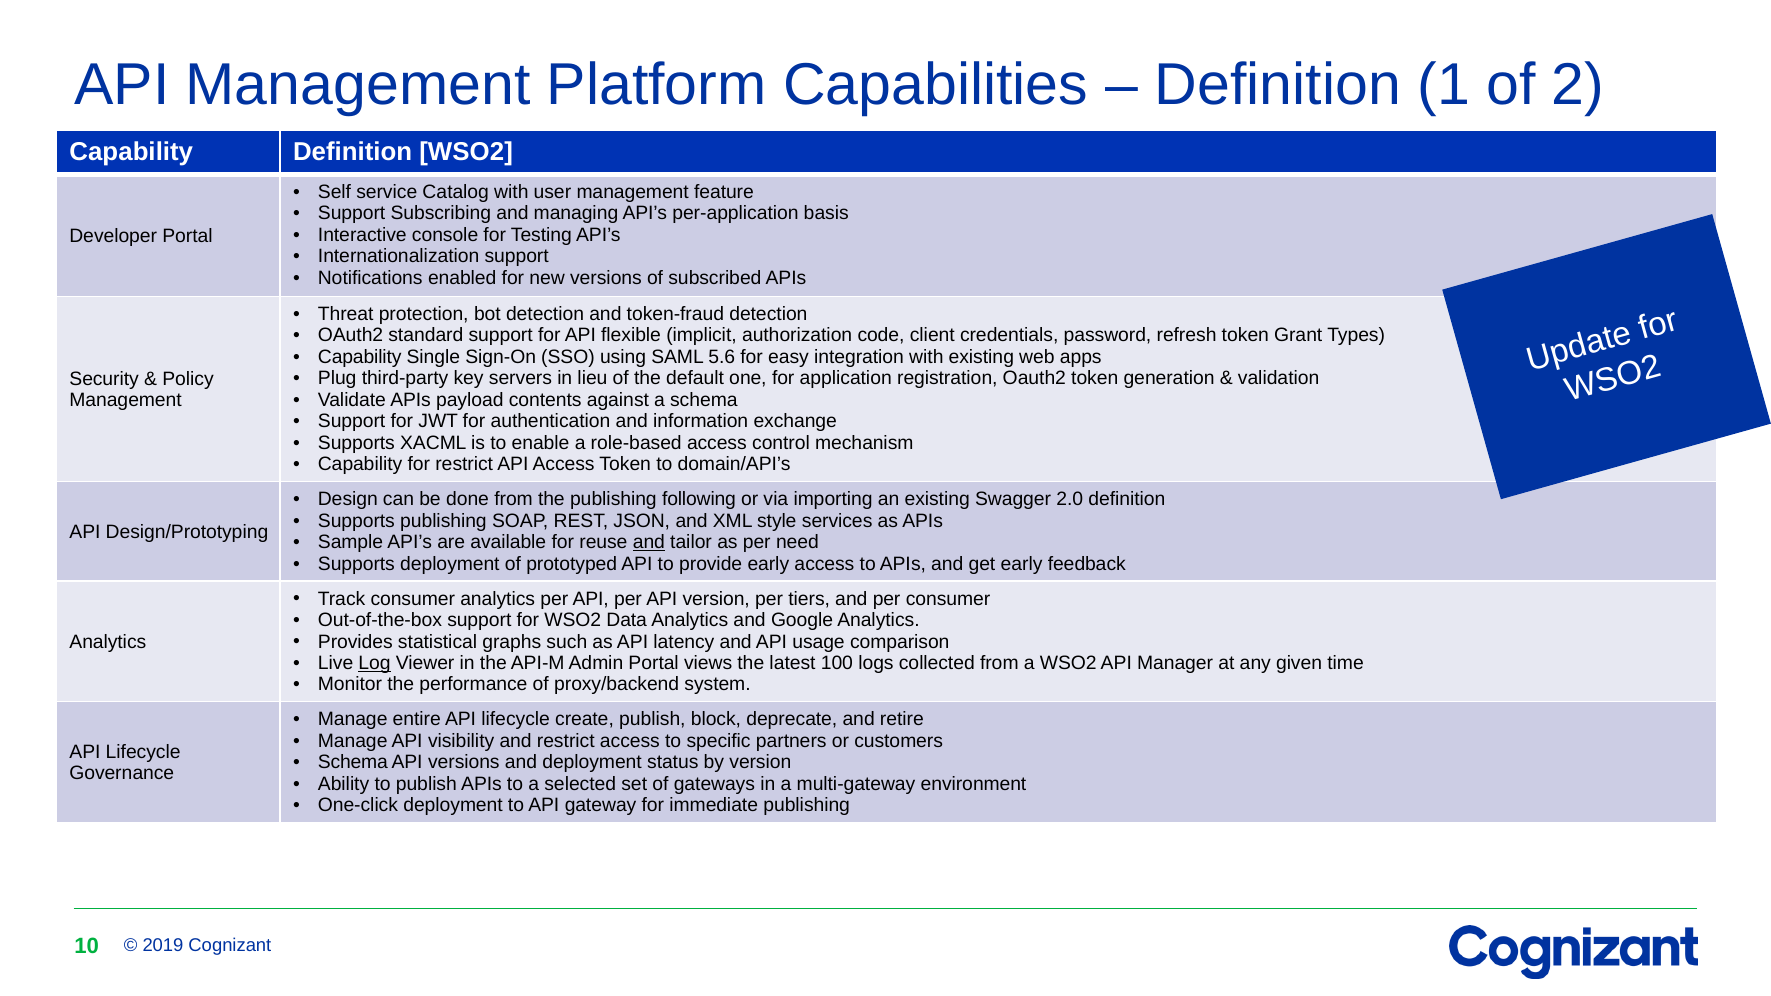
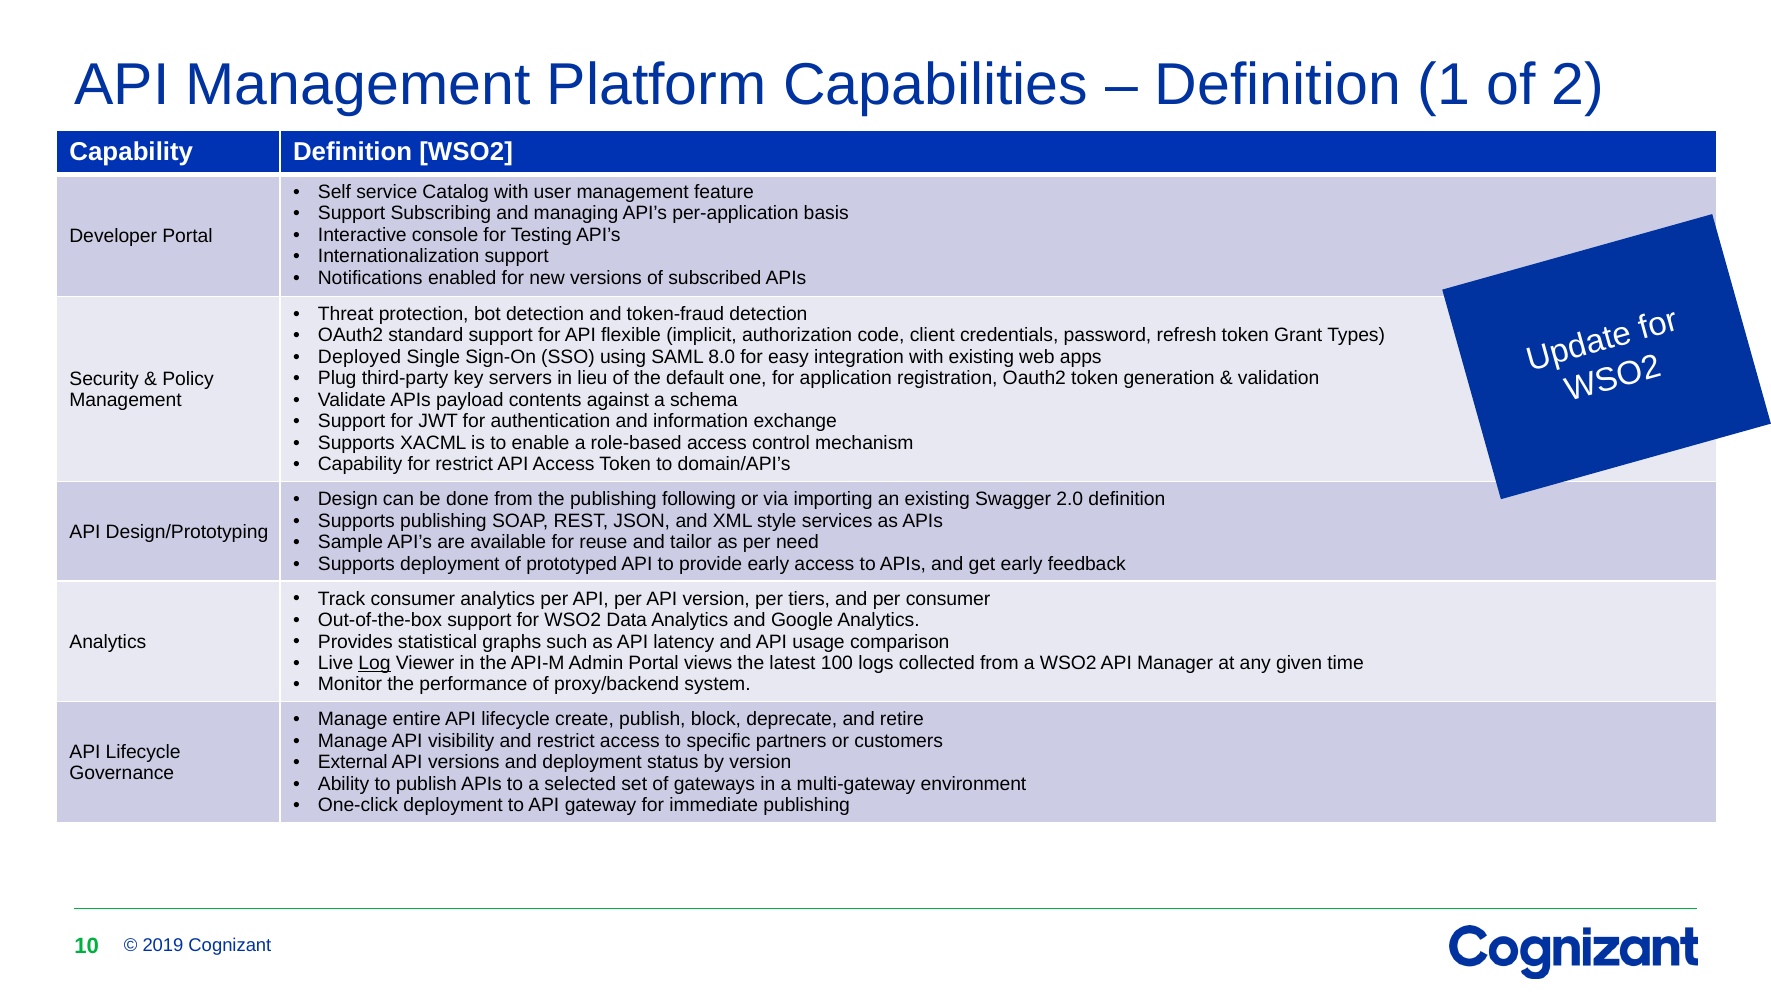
Capability: Capability -> Deployed (360, 357)
5.6: 5.6 -> 8.0 (722, 357)
and underline: present -> none (649, 542)
Schema: Schema -> External (353, 763)
